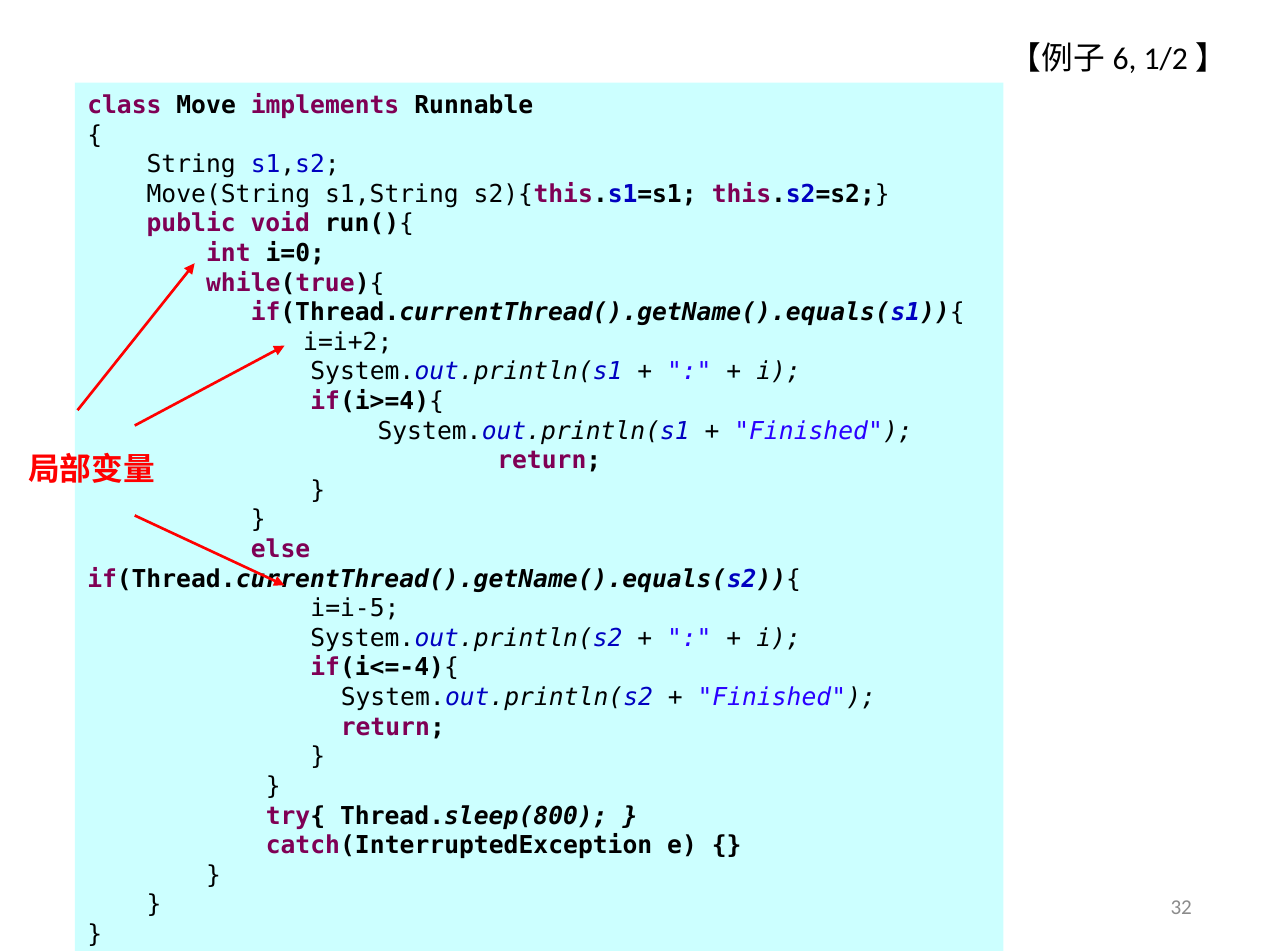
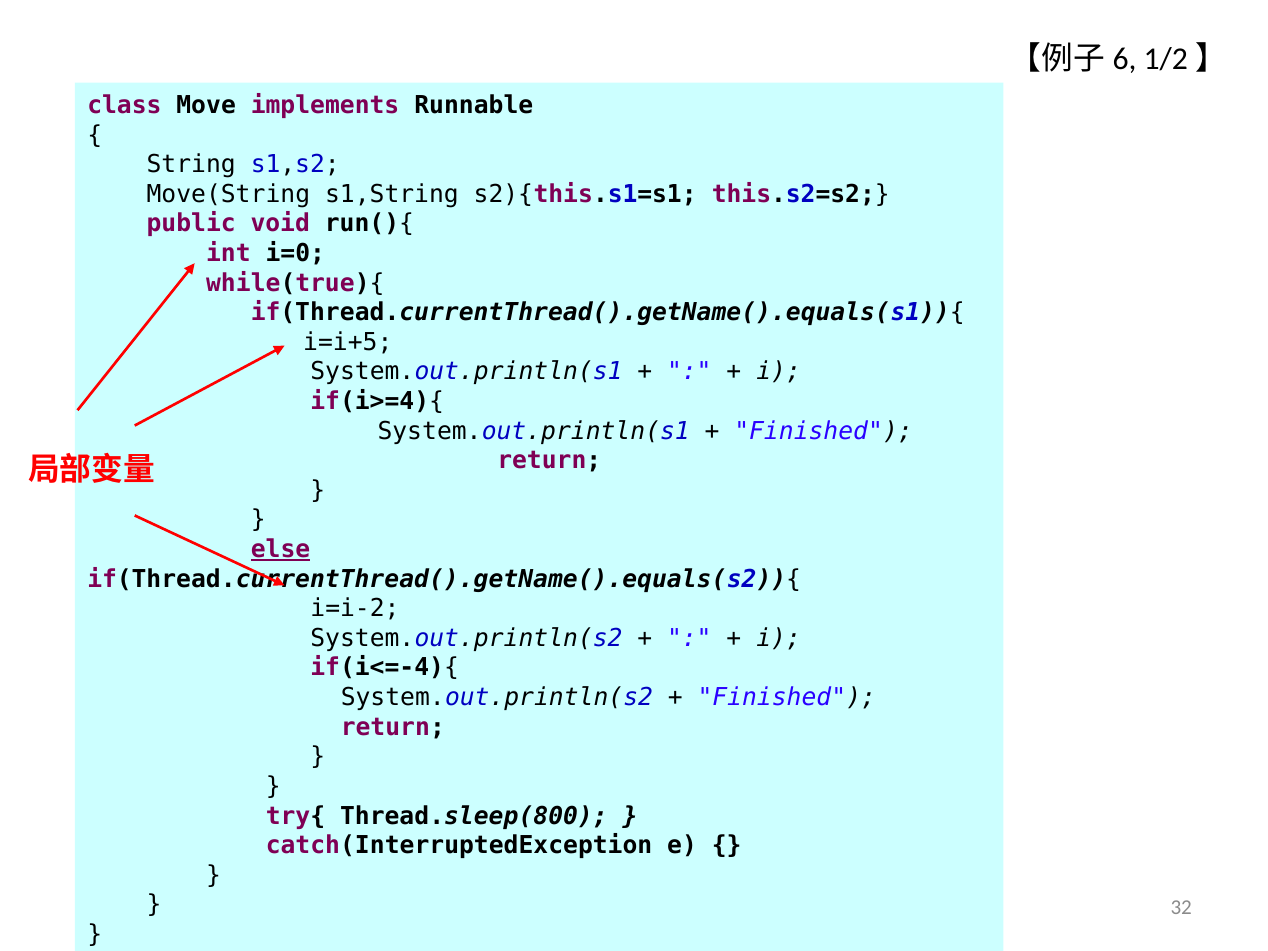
i=i+2: i=i+2 -> i=i+5 (348, 342)
else underline: none -> present (281, 549)
i=i-5: i=i-5 -> i=i-2 (355, 609)
